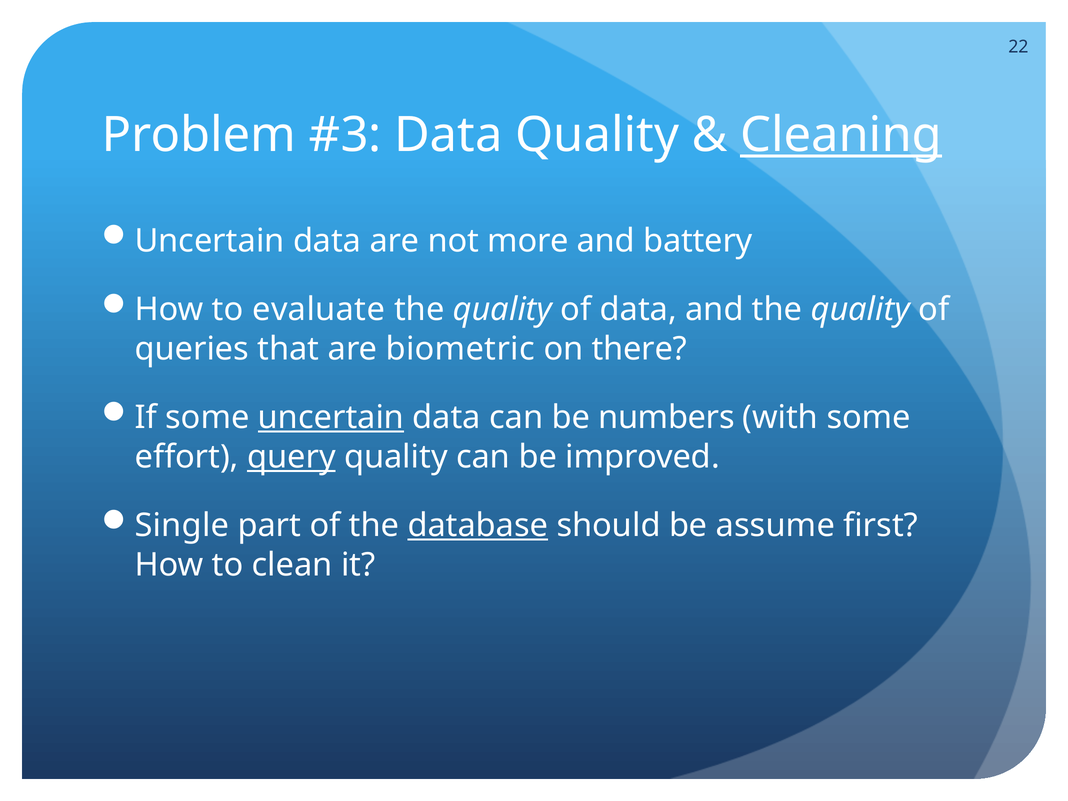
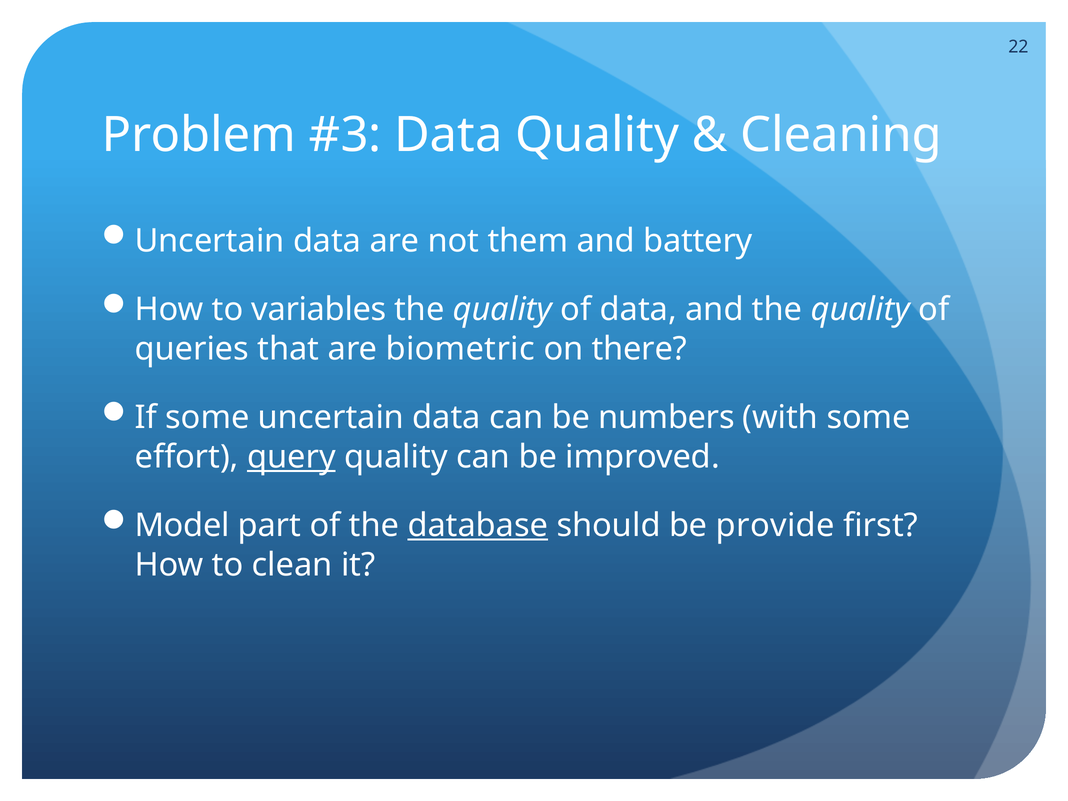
Cleaning underline: present -> none (841, 135)
more: more -> them (528, 241)
evaluate: evaluate -> variables (319, 310)
uncertain underline: present -> none (331, 418)
Single: Single -> Model (182, 526)
assume: assume -> provide (775, 526)
